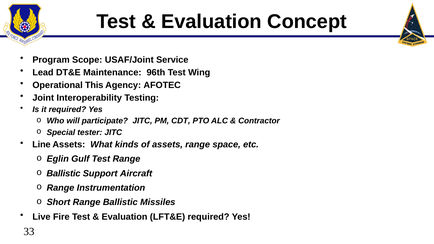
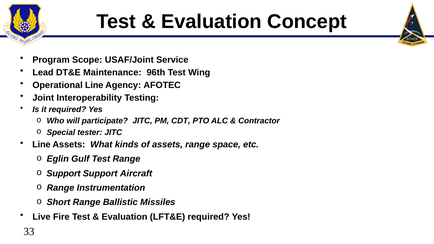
Operational This: This -> Line (94, 85)
Ballistic: Ballistic -> Support (64, 174)
